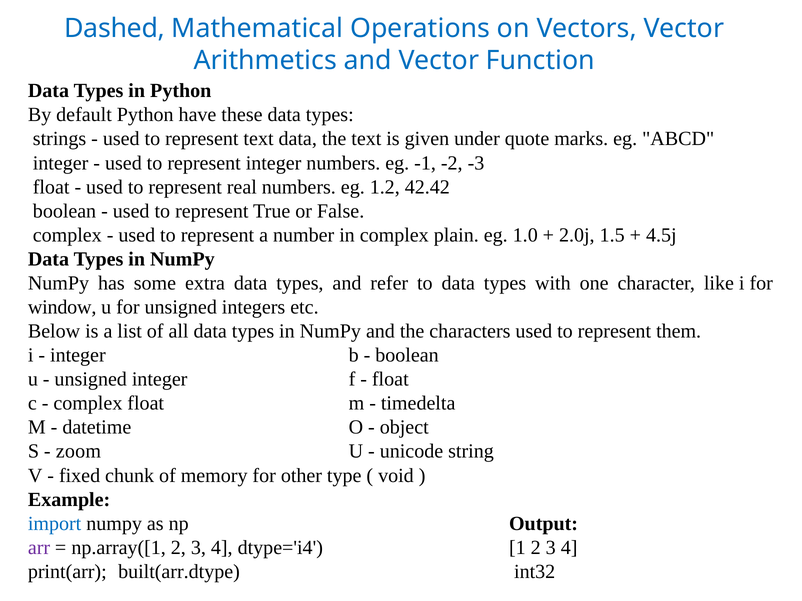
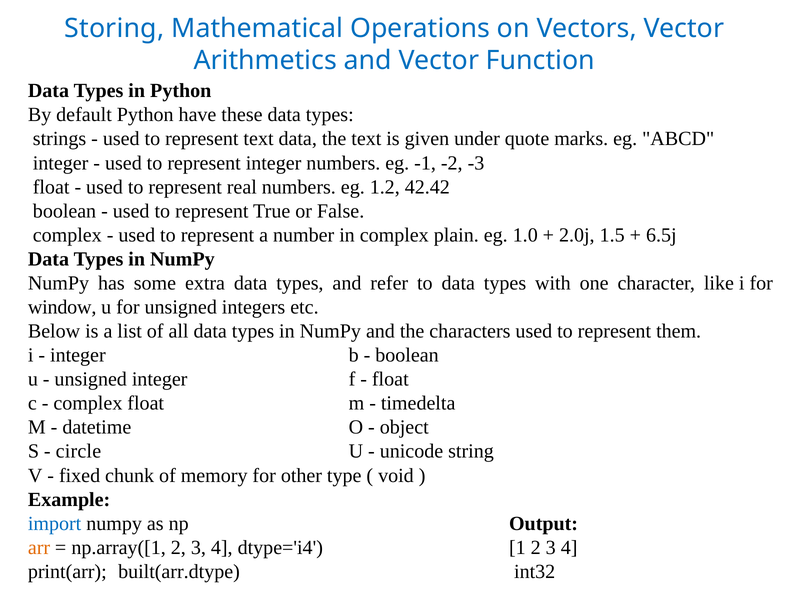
Dashed: Dashed -> Storing (114, 29)
4.5j: 4.5j -> 6.5j (661, 235)
zoom: zoom -> circle (78, 452)
arr colour: purple -> orange (39, 548)
